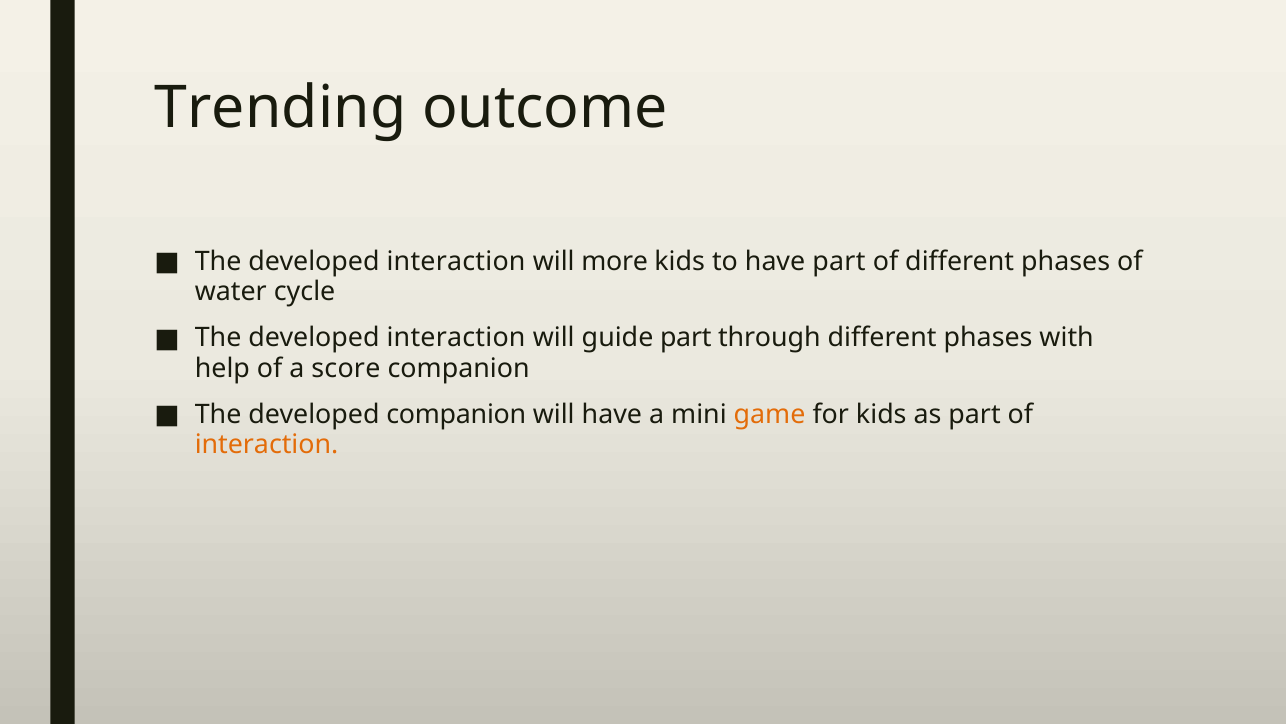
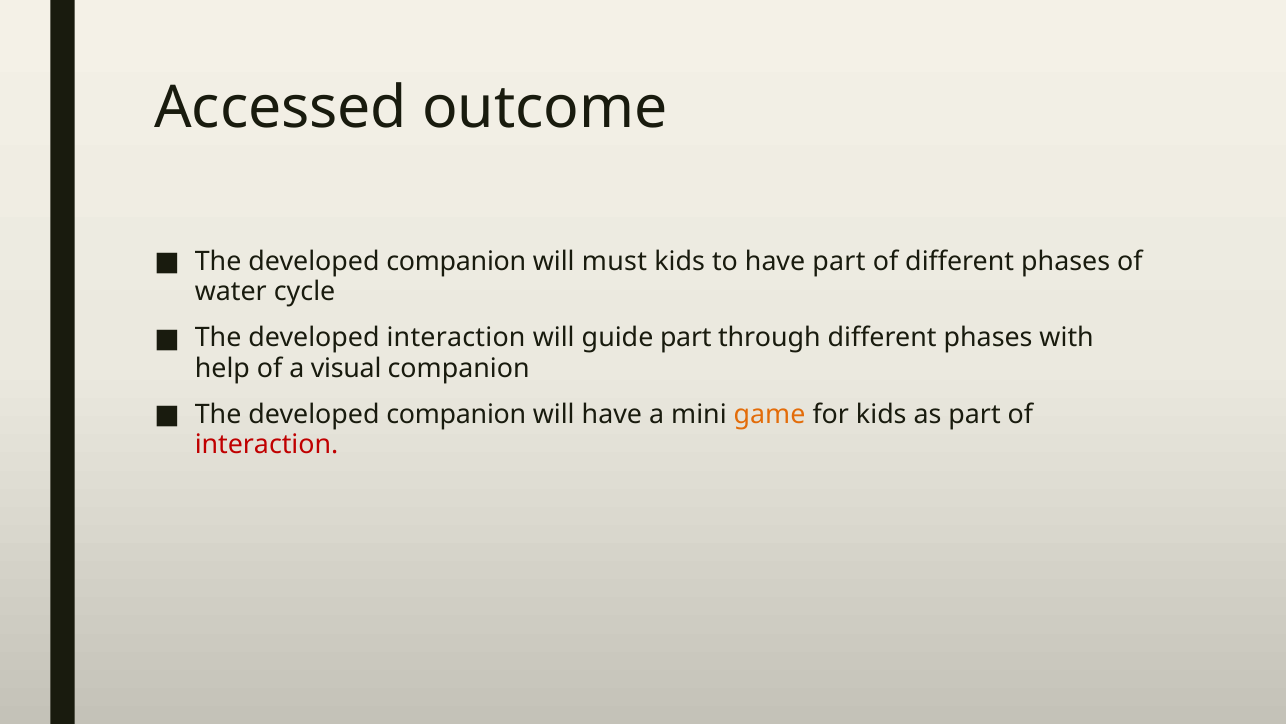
Trending: Trending -> Accessed (281, 108)
interaction: interaction -> companion (456, 261)
more: more -> must (614, 261)
score: score -> visual (346, 368)
interaction colour: orange -> red (267, 445)
